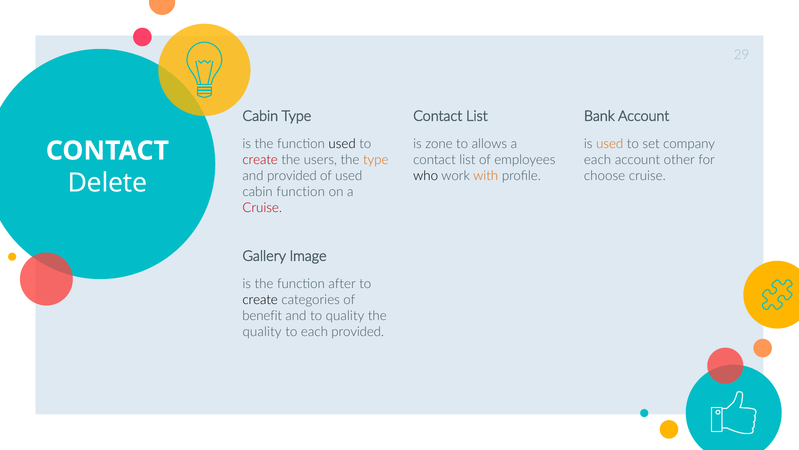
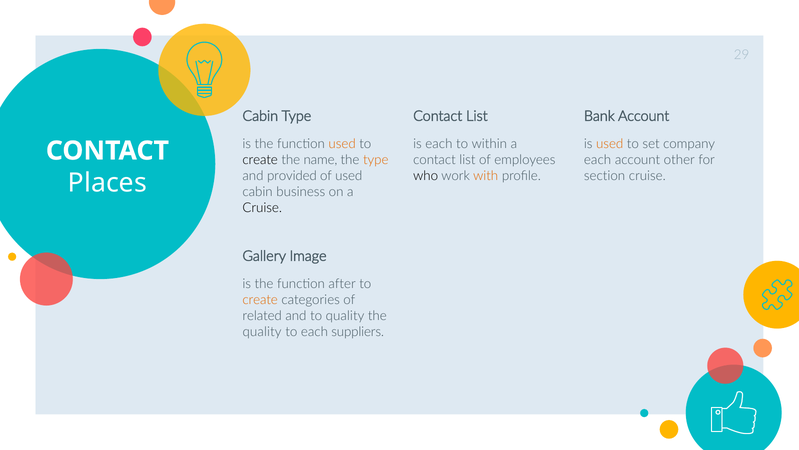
used colour: black -> orange (342, 144)
is zone: zone -> each (439, 144)
allows: allows -> within (489, 144)
create colour: red -> black (260, 160)
users: users -> name (320, 160)
choose: choose -> section (605, 176)
Delete: Delete -> Places (107, 183)
cabin function: function -> business (301, 191)
Cruise colour: red -> black (262, 207)
create colour: black -> orange (260, 299)
benefit: benefit -> related (262, 315)
each provided: provided -> suppliers (358, 331)
